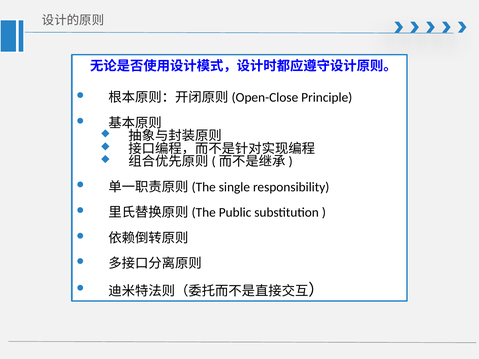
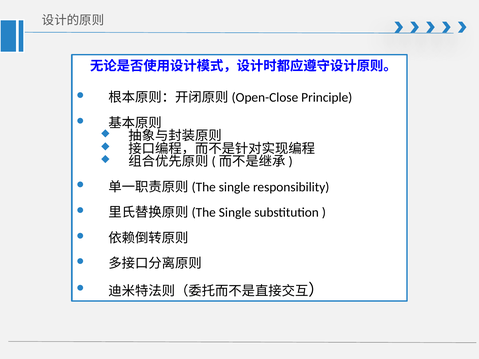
Public: Public -> Single (235, 213)
